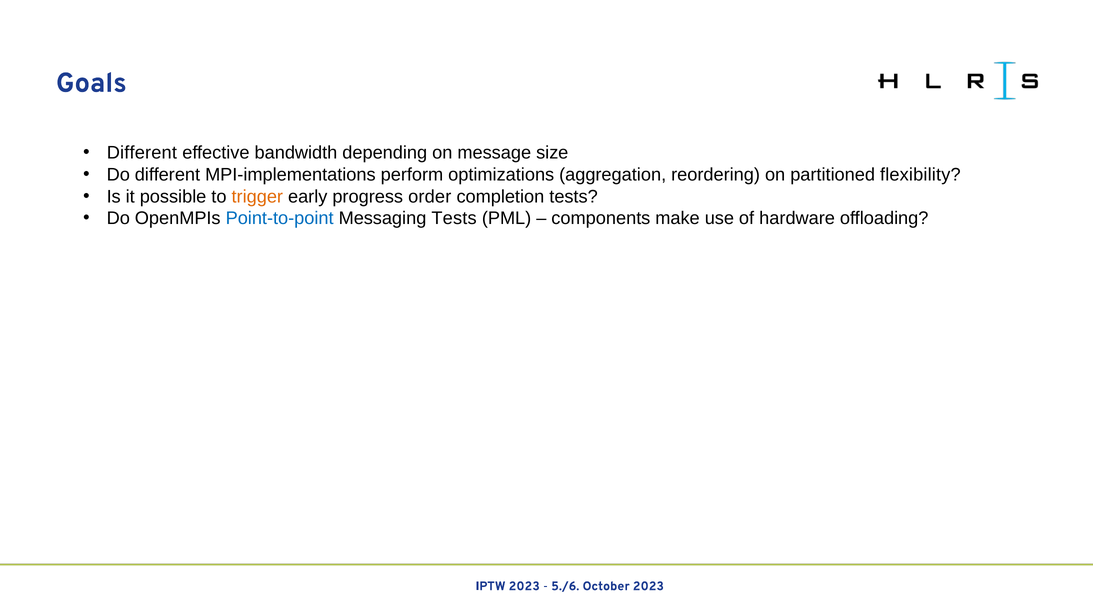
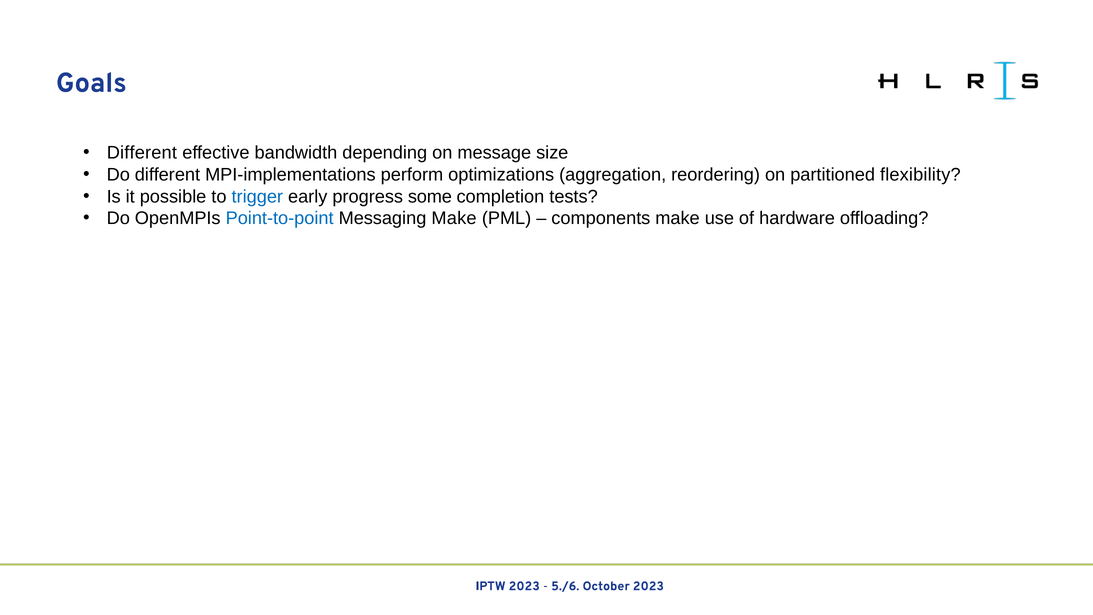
trigger colour: orange -> blue (257, 197)
order: order -> some (430, 197)
Messaging Tests: Tests -> Make (454, 218)
